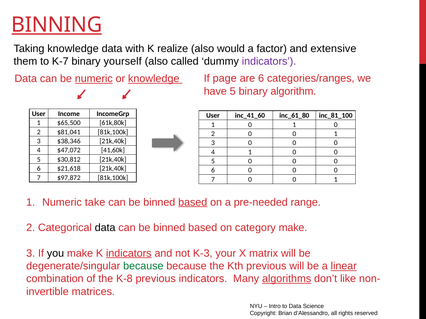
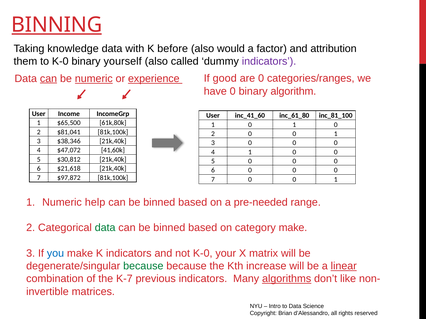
realize: realize -> before (173, 49)
extensive: extensive -> attribution (334, 49)
to K-7: K-7 -> K-0 (60, 62)
page: page -> good (225, 79)
are 6: 6 -> 0 (261, 79)
can underline: none -> present (49, 79)
or knowledge: knowledge -> experience (154, 79)
have 5: 5 -> 0 (233, 91)
take: take -> help (95, 202)
based underline: present -> none (193, 202)
data colour: black -> green (105, 228)
you colour: black -> blue (55, 254)
indicators underline: present -> none (129, 254)
not K-3: K-3 -> K-0 (203, 254)
Kth previous: previous -> increase (266, 266)
K-8: K-8 -> K-7 (124, 279)
